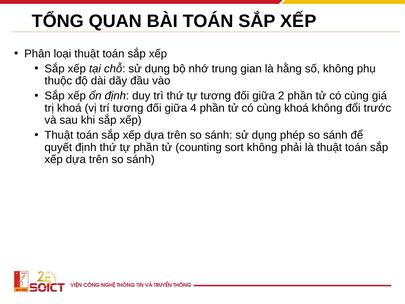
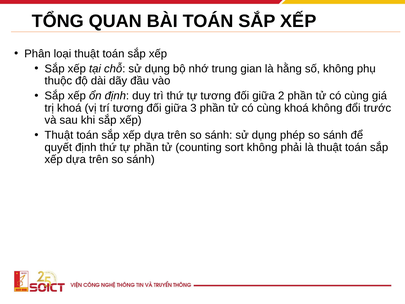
4: 4 -> 3 (193, 108)
